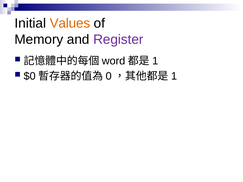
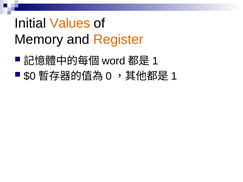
Register colour: purple -> orange (118, 39)
